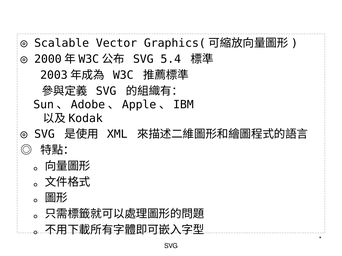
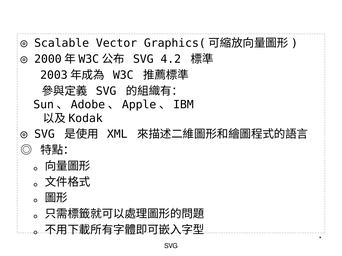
5.4: 5.4 -> 4.2 (171, 59)
